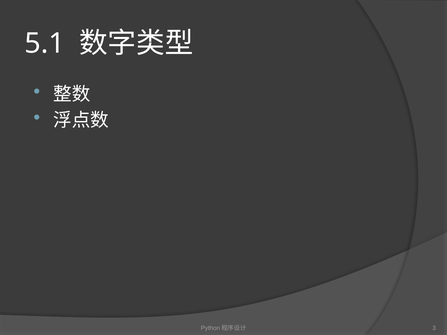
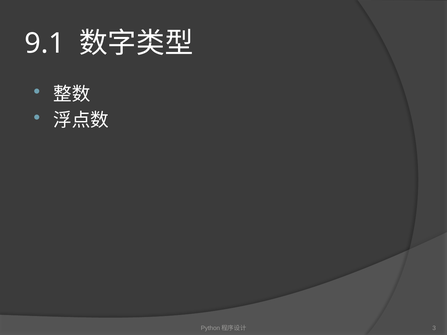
5.1: 5.1 -> 9.1 (45, 43)
